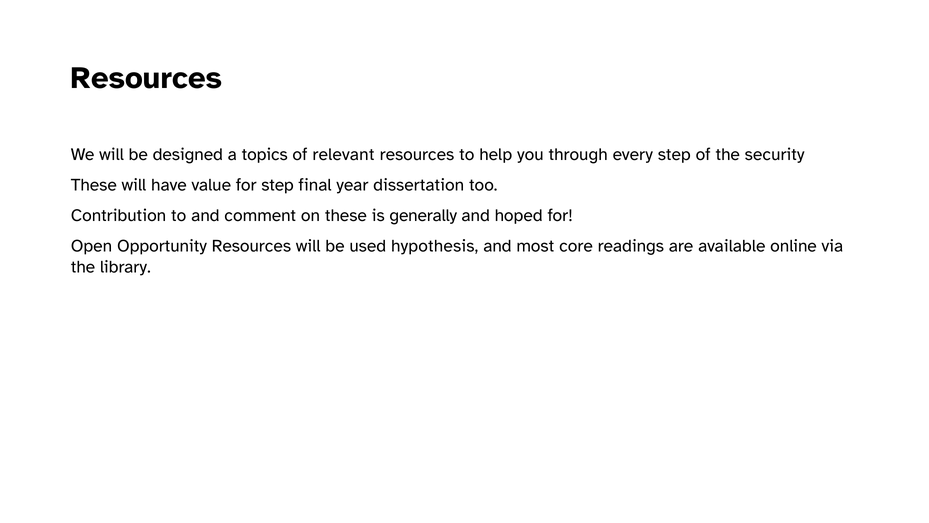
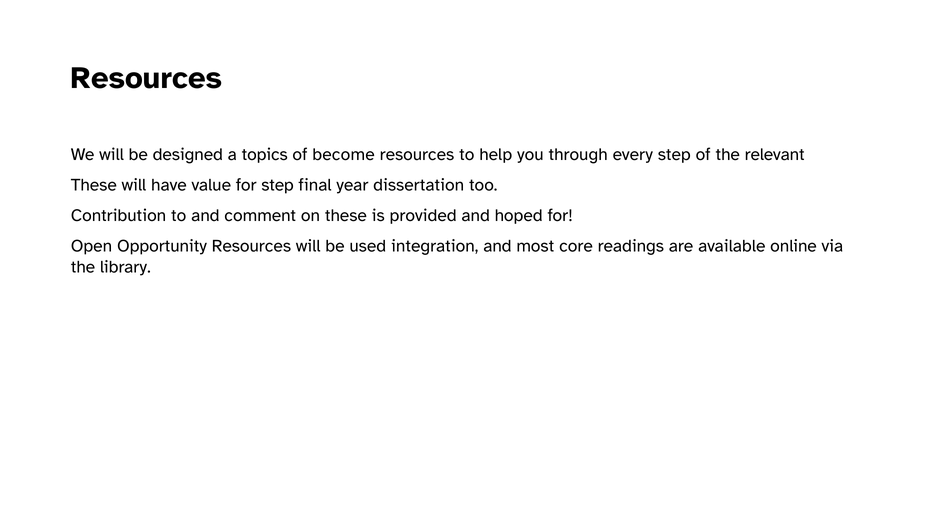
relevant: relevant -> become (344, 154)
security: security -> relevant (775, 154)
generally: generally -> provided (423, 215)
hypothesis: hypothesis -> integration (435, 246)
